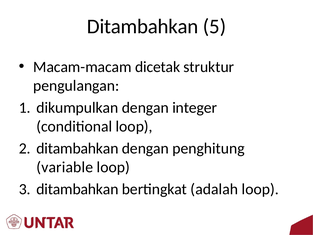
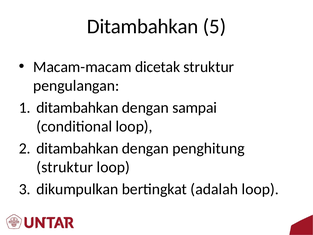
dikumpulkan: dikumpulkan -> ditambahkan (77, 108)
integer: integer -> sampai (195, 108)
variable: variable -> struktur (65, 167)
ditambahkan: ditambahkan -> dikumpulkan (77, 189)
